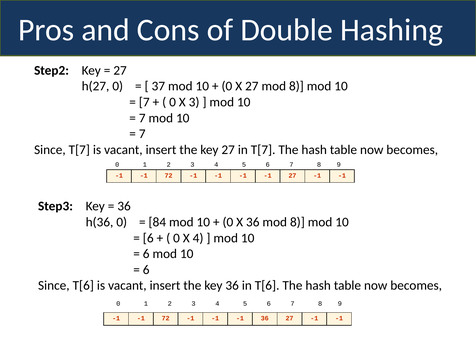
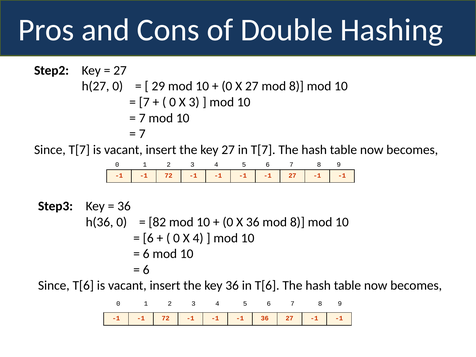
37: 37 -> 29 (158, 86)
84: 84 -> 82 (157, 222)
